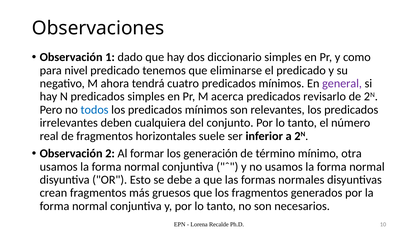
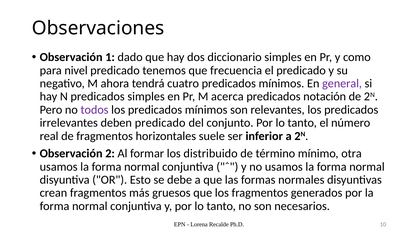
eliminarse: eliminarse -> frecuencia (236, 70)
revisarlo: revisarlo -> notación (325, 97)
todos colour: blue -> purple (95, 110)
deben cualquiera: cualquiera -> predicado (160, 123)
generación: generación -> distribuido (211, 154)
